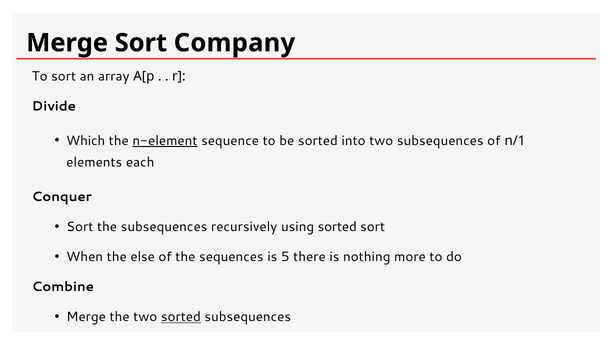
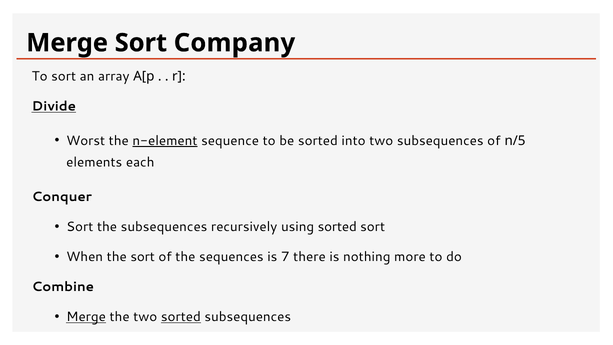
Divide underline: none -> present (54, 106)
Which: Which -> Worst (86, 141)
n/1: n/1 -> n/5 (515, 141)
the else: else -> sort (143, 257)
5: 5 -> 7 (285, 257)
Merge underline: none -> present (86, 317)
